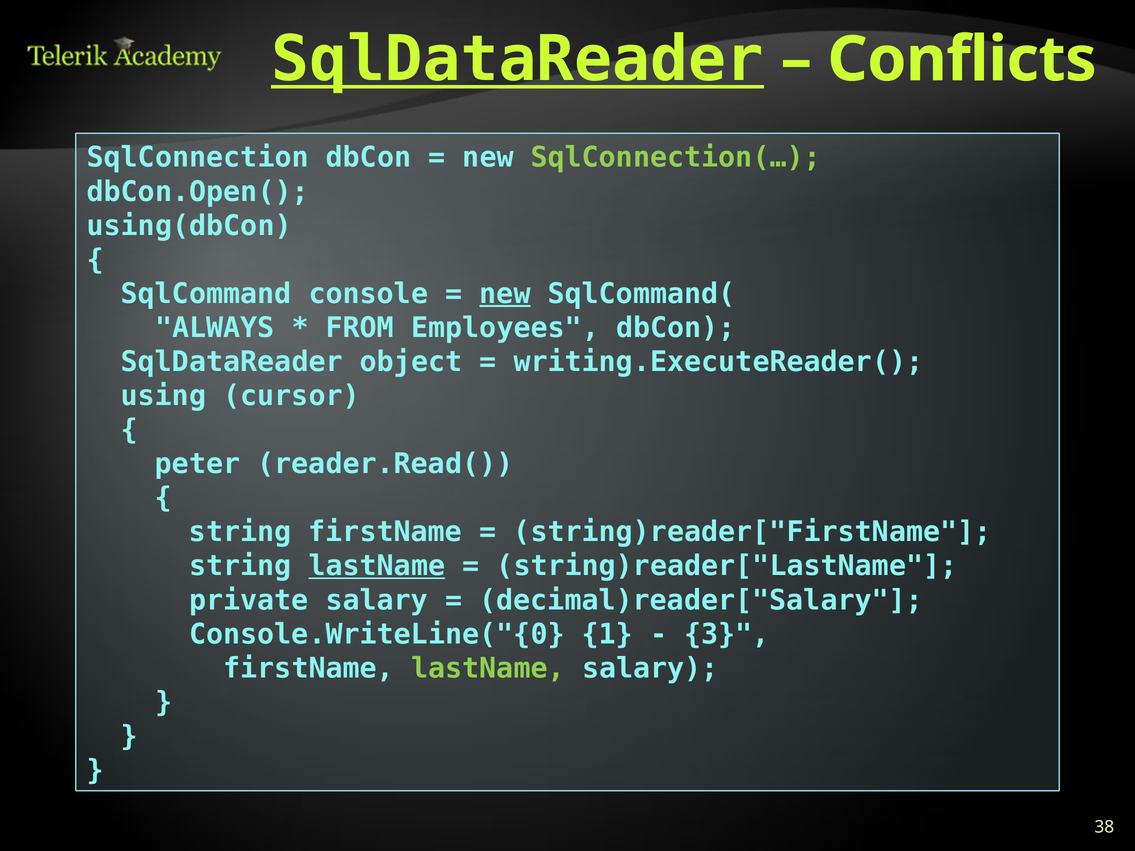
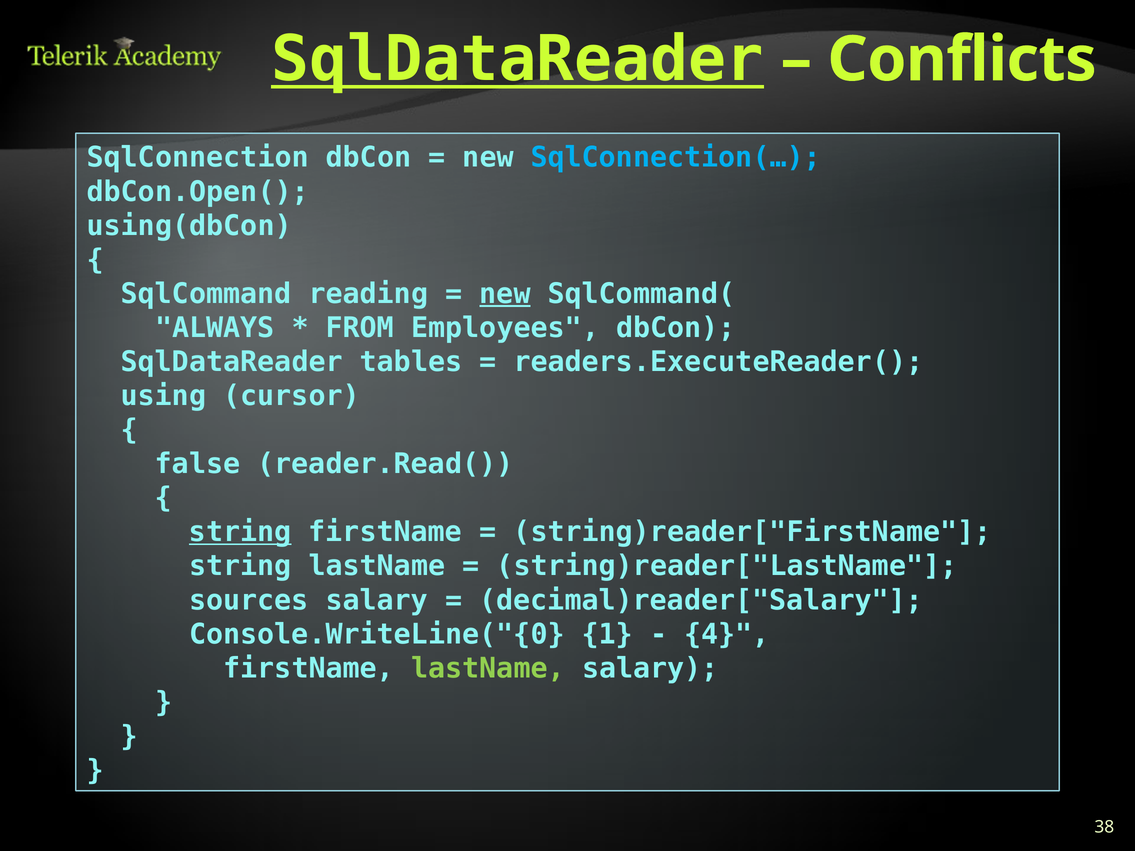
SqlConnection(… colour: light green -> light blue (676, 158)
console: console -> reading (368, 294)
object: object -> tables (411, 362)
writing.ExecuteReader(: writing.ExecuteReader( -> readers.ExecuteReader( (718, 362)
peter: peter -> false (198, 464)
string underline: none -> present (240, 532)
lastName underline: present -> none (377, 566)
private: private -> sources (249, 600)
3: 3 -> 4 (727, 634)
